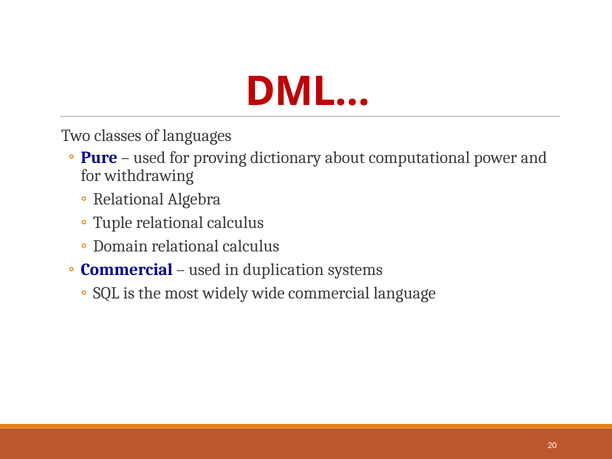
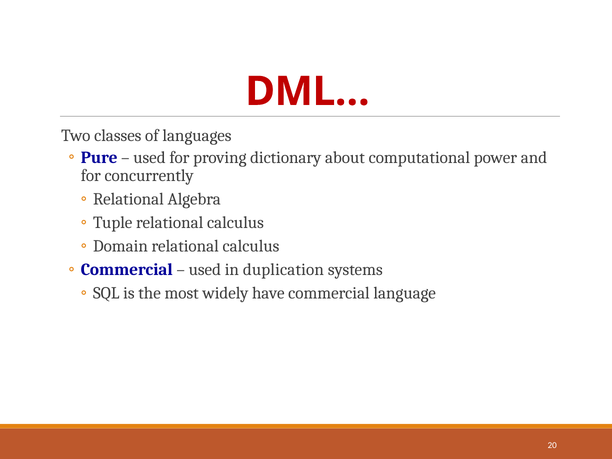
withdrawing: withdrawing -> concurrently (149, 176)
wide: wide -> have (268, 293)
